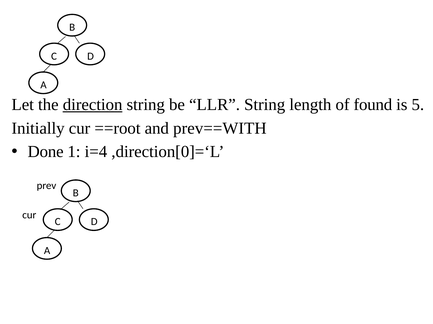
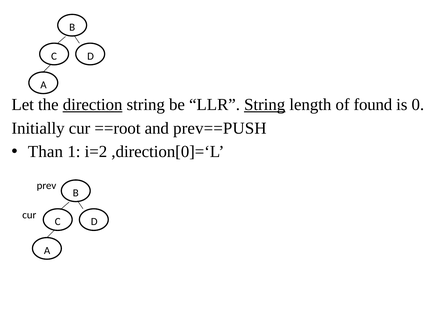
String underline: none -> present (265, 105)
5: 5 -> 0 (418, 105)
prev==WITH: prev==WITH -> prev==PUSH (220, 129)
Done: Done -> Than (45, 152)
i=4: i=4 -> i=2 (96, 152)
